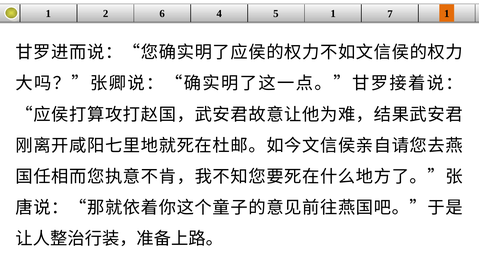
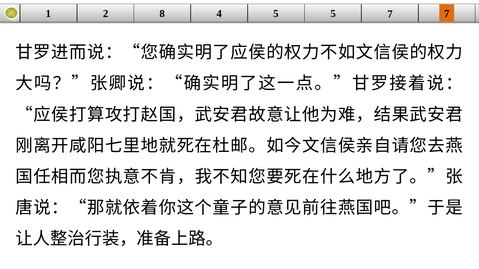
6: 6 -> 8 (162, 14)
5 1: 1 -> 5 (333, 14)
7 1: 1 -> 7 (447, 14)
